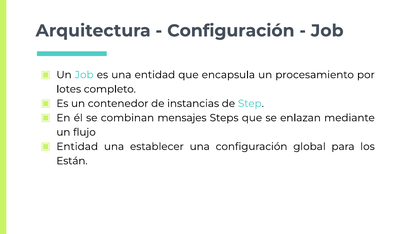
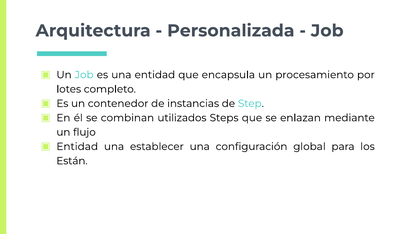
Configuración: Configuración -> Personalizada (231, 31)
mensajes: mensajes -> utilizados (182, 118)
